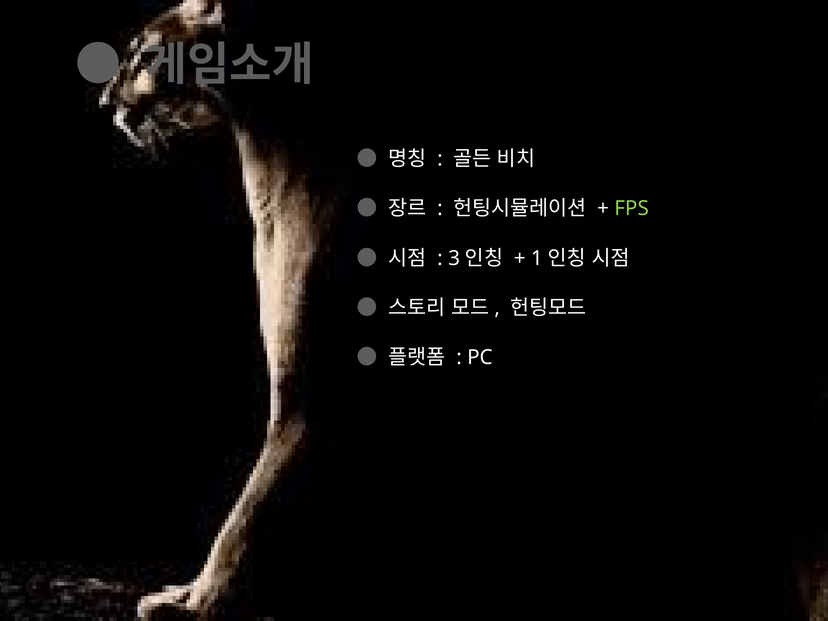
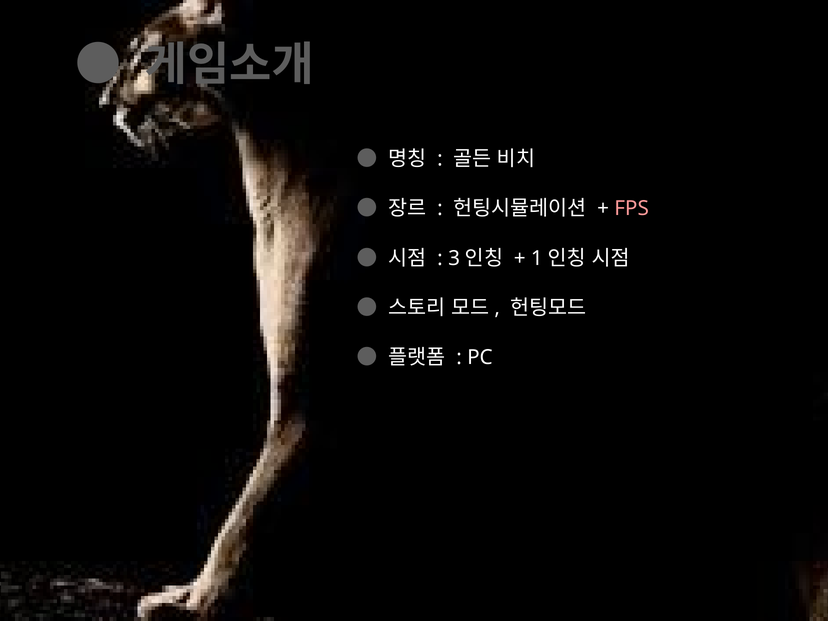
FPS colour: light green -> pink (632, 209)
